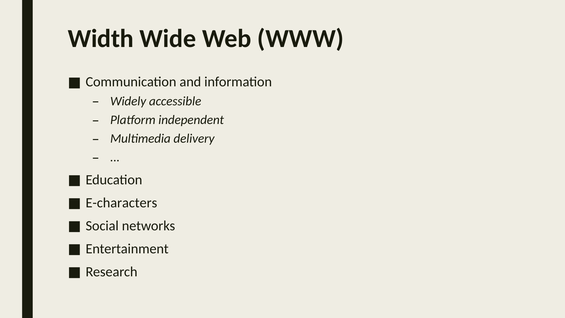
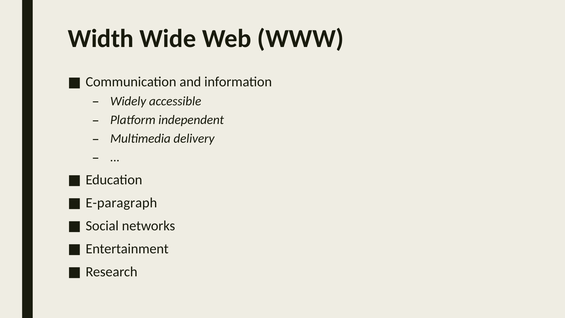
E-characters: E-characters -> E-paragraph (121, 203)
